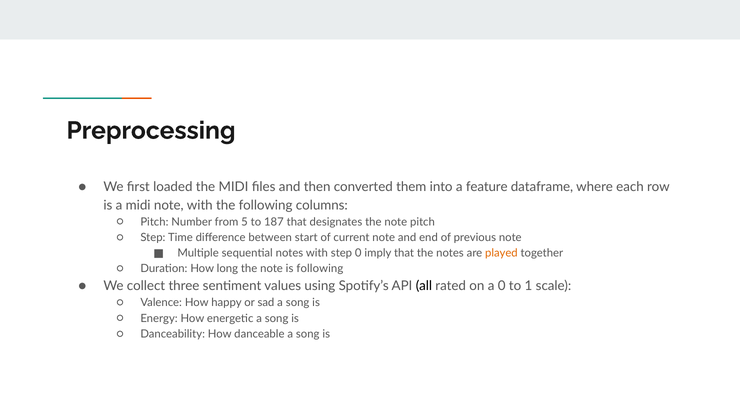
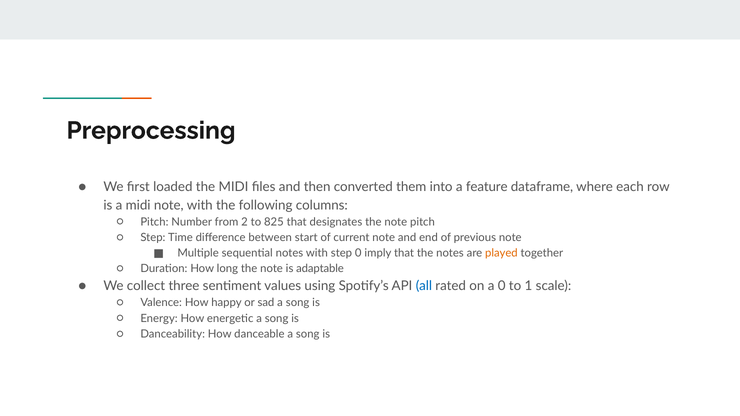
5: 5 -> 2 (245, 222)
187: 187 -> 825 (274, 222)
is following: following -> adaptable (320, 269)
all colour: black -> blue (424, 286)
